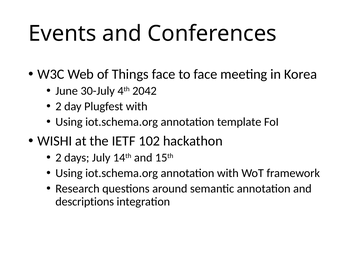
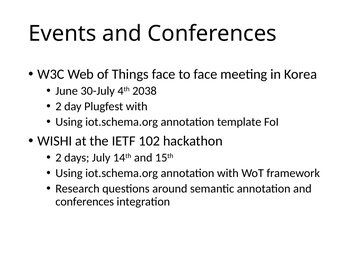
2042: 2042 -> 2038 (145, 91)
descriptions: descriptions -> conferences (85, 201)
